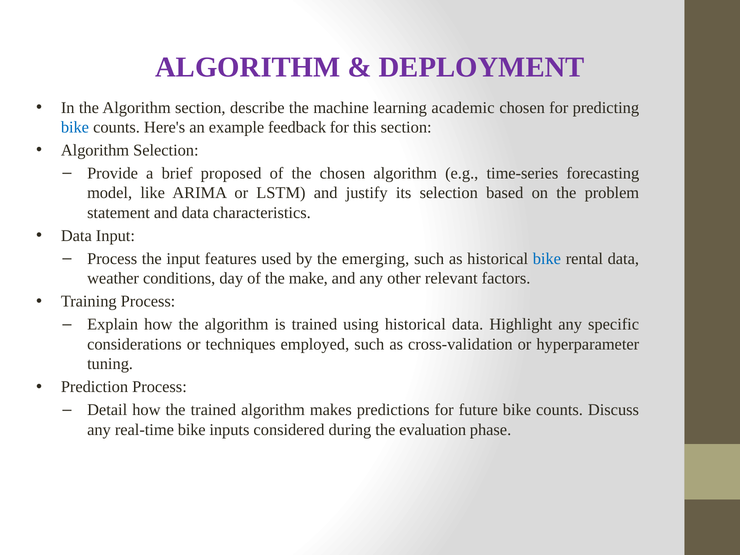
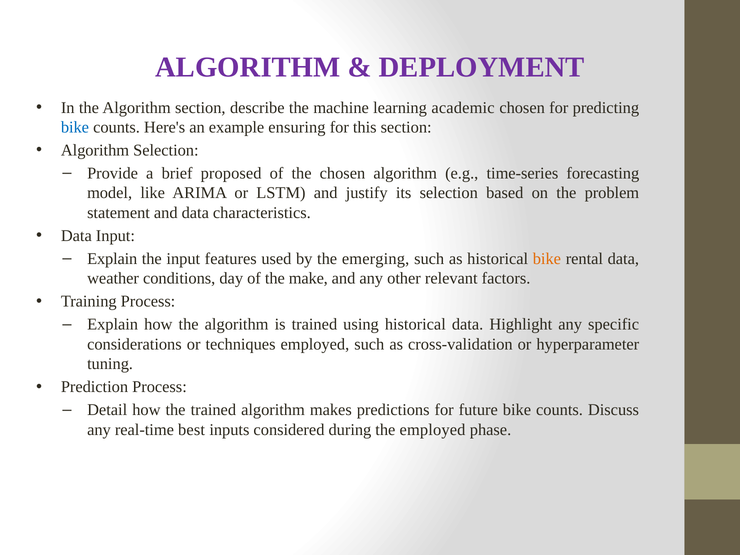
feedback: feedback -> ensuring (297, 127)
Process: Process -> Explain (112, 259)
bike colour: blue -> orange (547, 259)
real-time bike: bike -> best (192, 430)
the evaluation: evaluation -> employed (433, 430)
